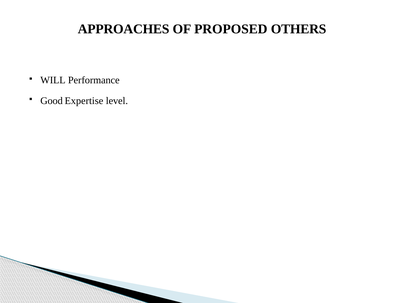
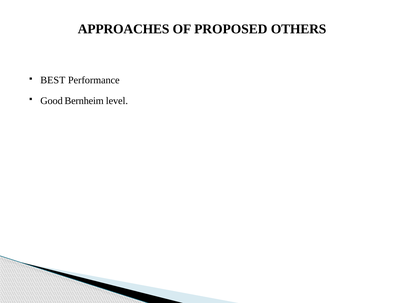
WILL: WILL -> BEST (53, 80)
Expertise: Expertise -> Bernheim (84, 101)
